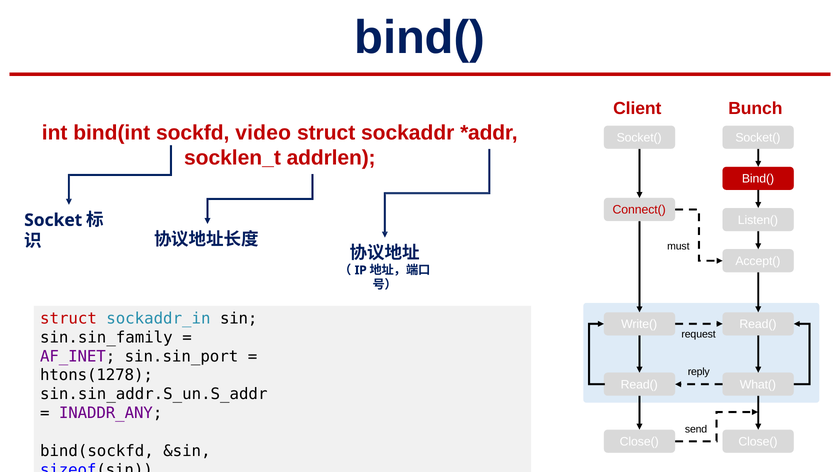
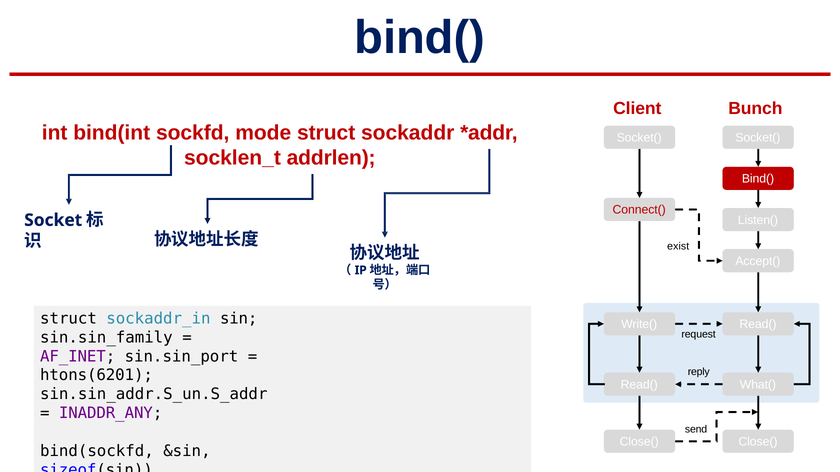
video: video -> mode (263, 133)
must: must -> exist (678, 246)
struct colour: red -> black (68, 319)
htons(1278: htons(1278 -> htons(6201 (96, 376)
